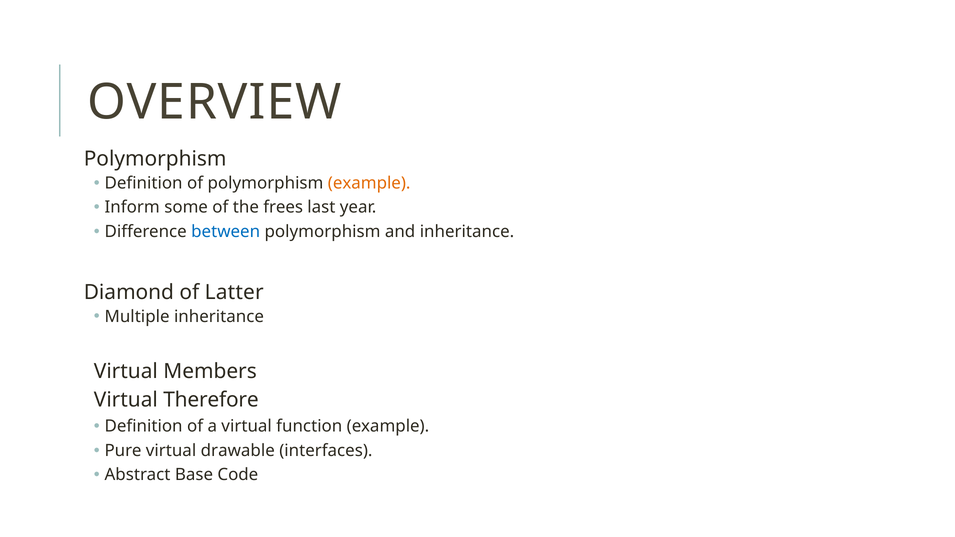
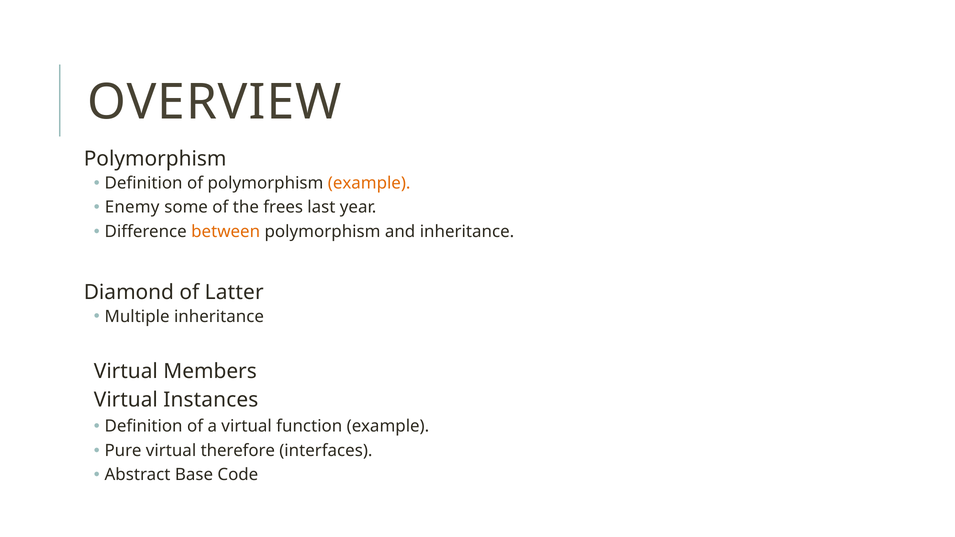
Inform: Inform -> Enemy (132, 207)
between colour: blue -> orange (226, 232)
Therefore: Therefore -> Instances (211, 400)
drawable: drawable -> therefore (238, 451)
